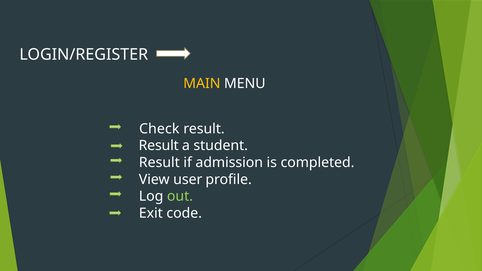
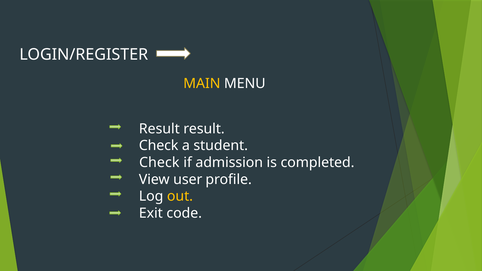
Check: Check -> Result (159, 129)
Result: Result -> Check (159, 146)
Result: Result -> Check (159, 163)
out colour: light green -> yellow (180, 196)
